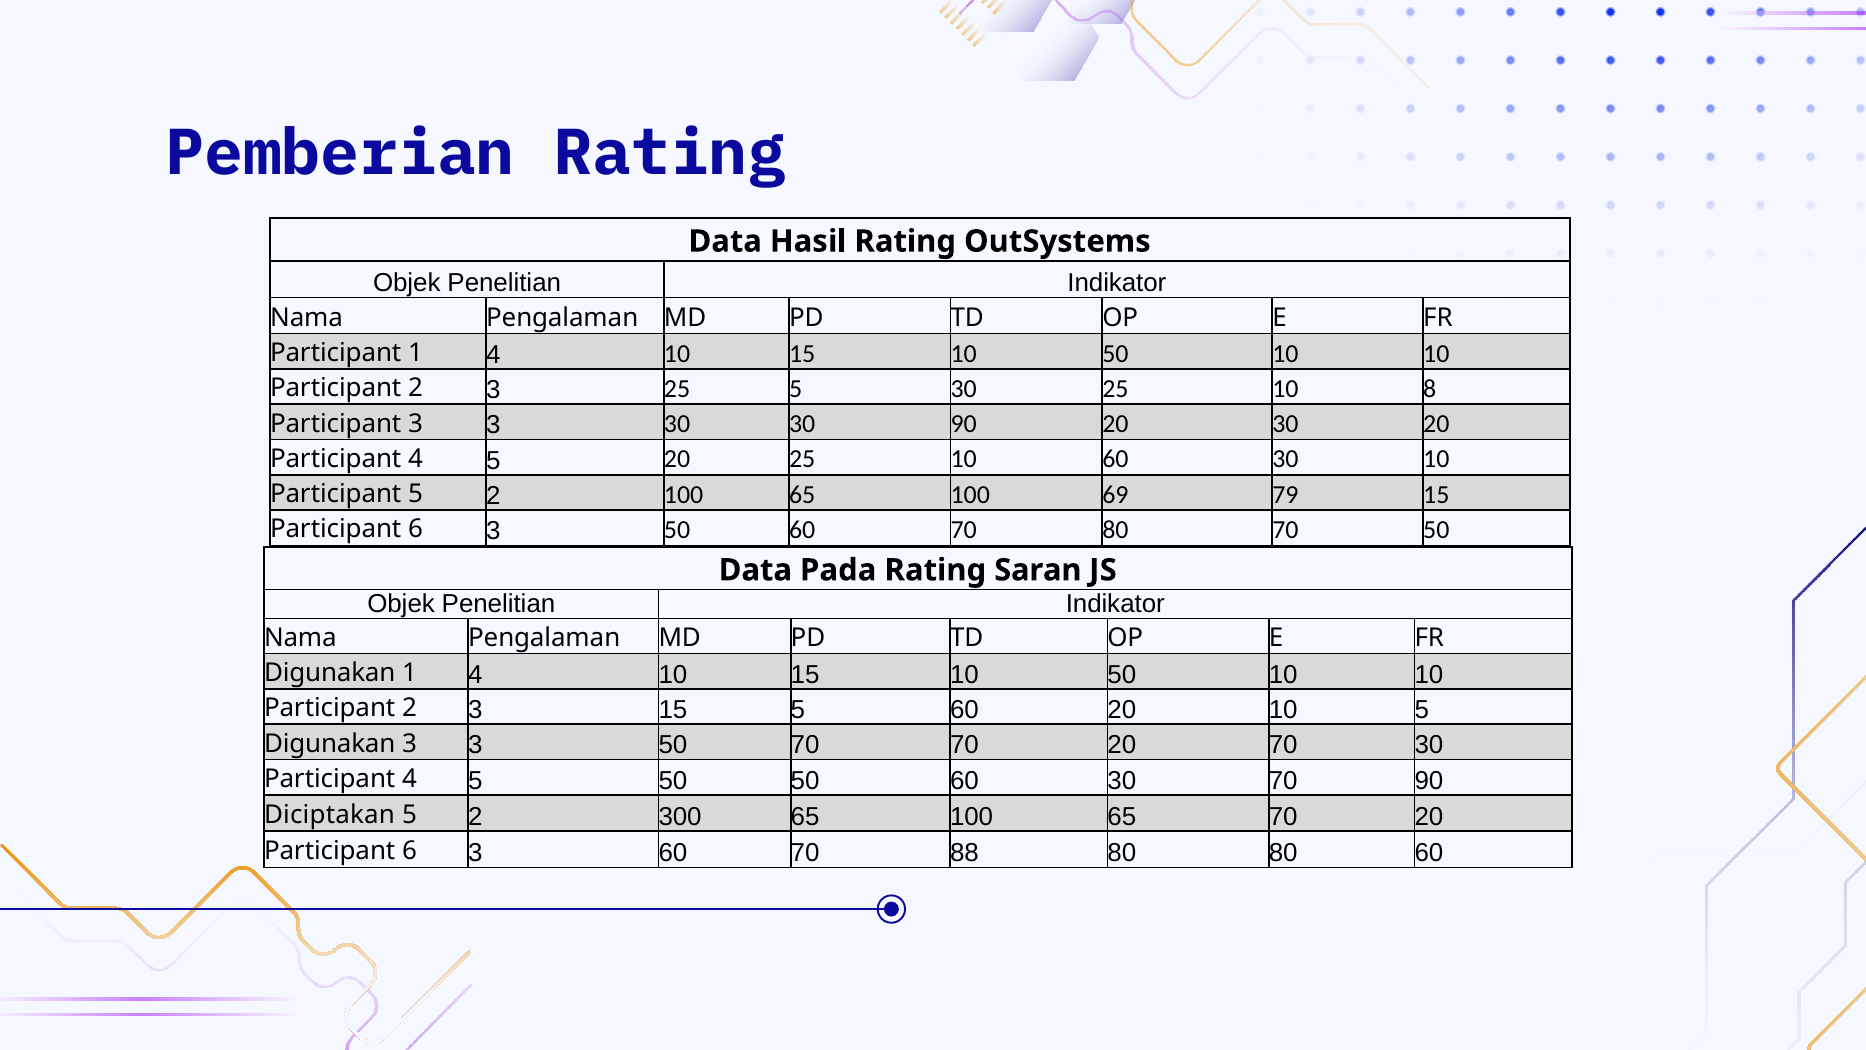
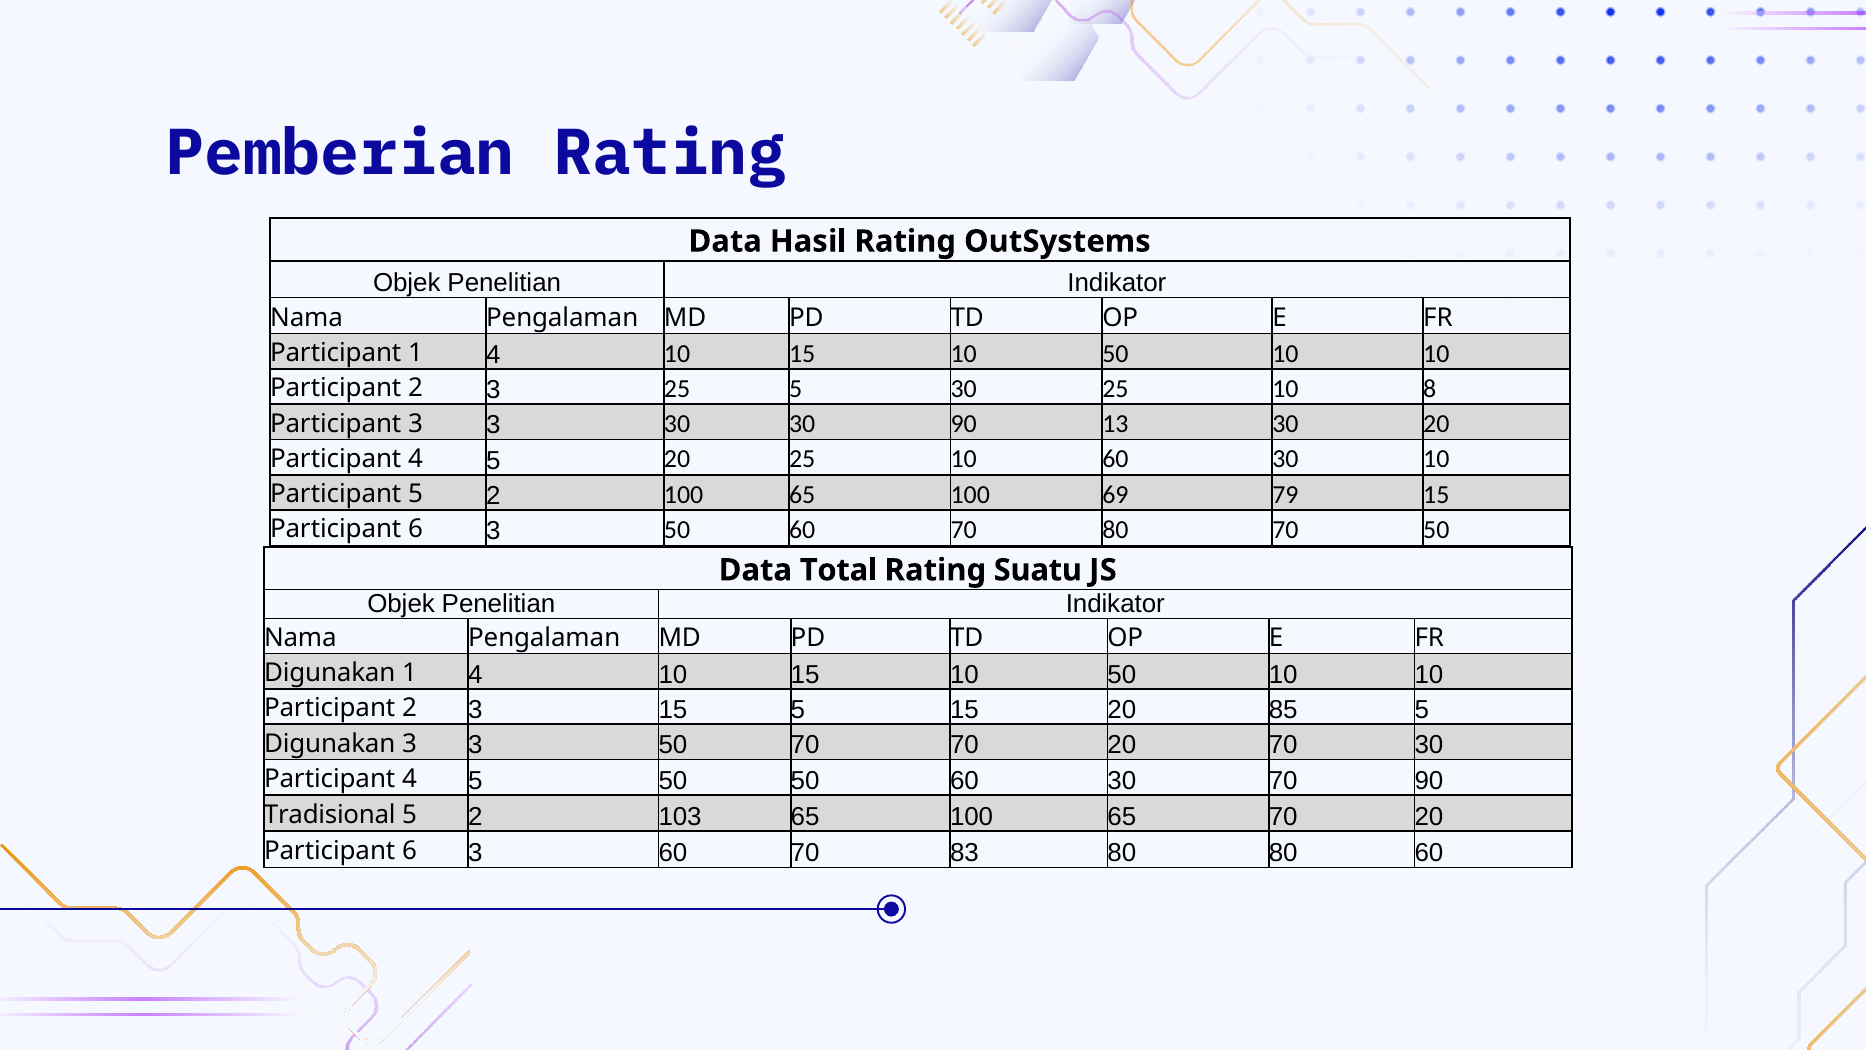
90 20: 20 -> 13 (1115, 424)
Pada: Pada -> Total (838, 570)
Saran: Saran -> Suatu (1038, 570)
5 60: 60 -> 15 (964, 710)
20 10: 10 -> 85 (1283, 710)
Diciptakan: Diciptakan -> Tradisional (330, 815)
300: 300 -> 103 (680, 817)
88: 88 -> 83 (964, 853)
